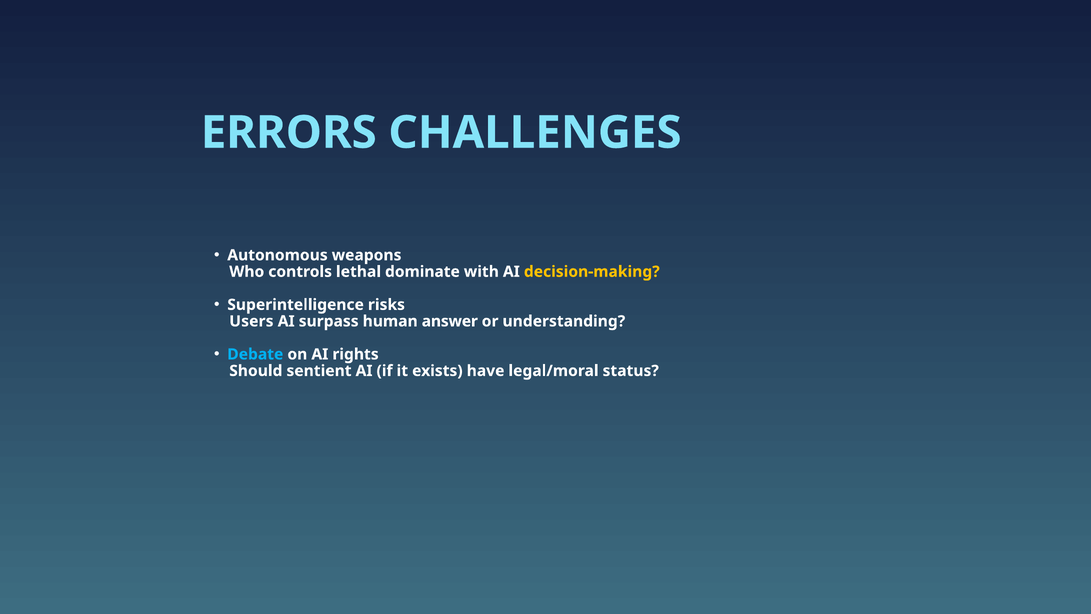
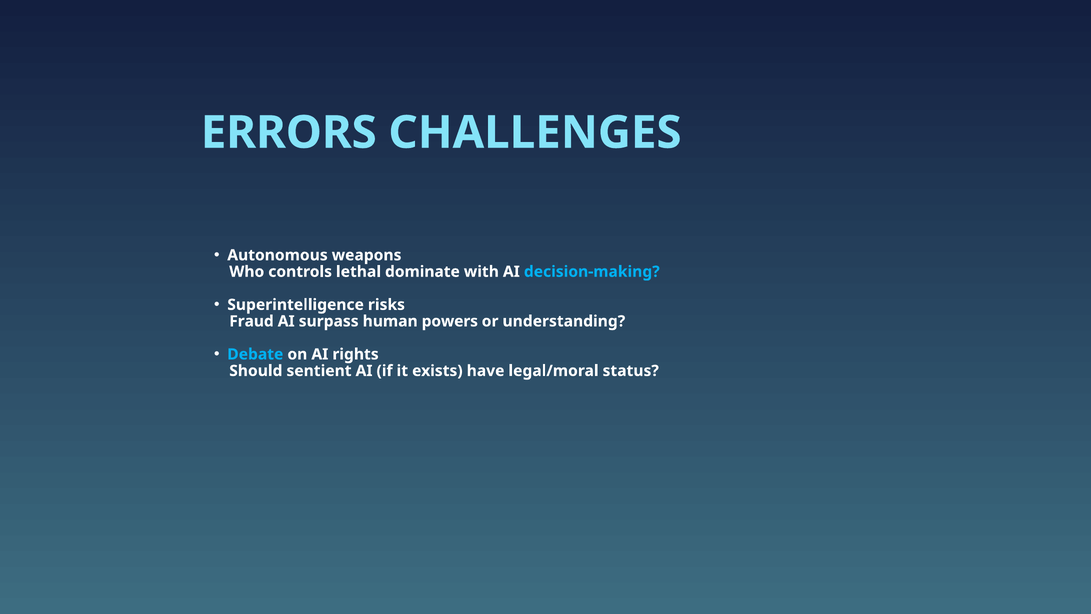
decision-making colour: yellow -> light blue (592, 272)
Users: Users -> Fraud (251, 321)
answer: answer -> powers (450, 321)
